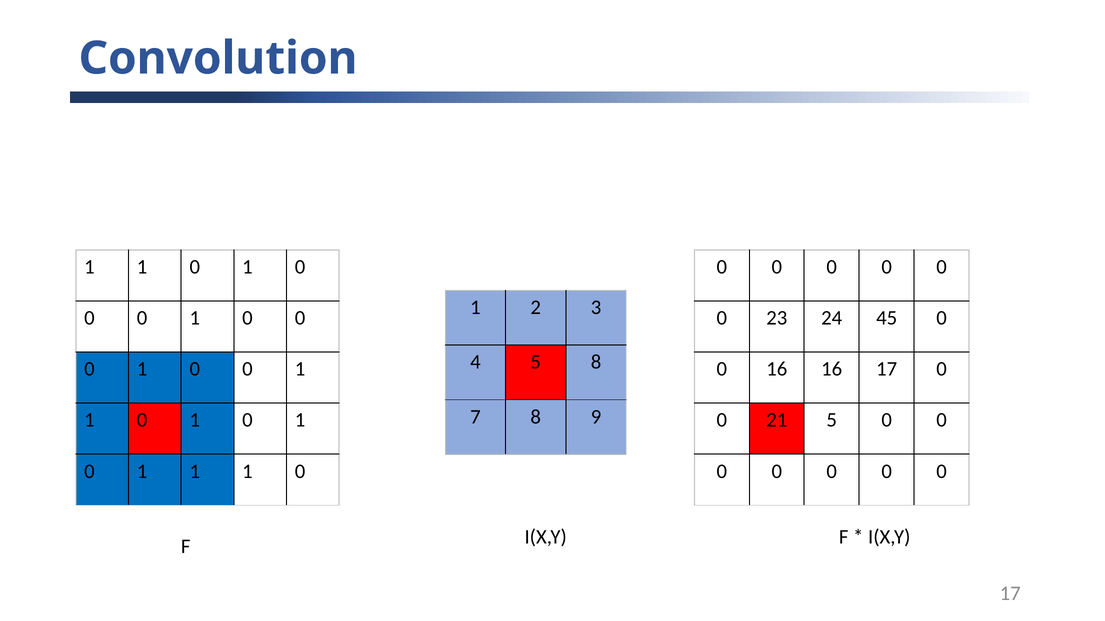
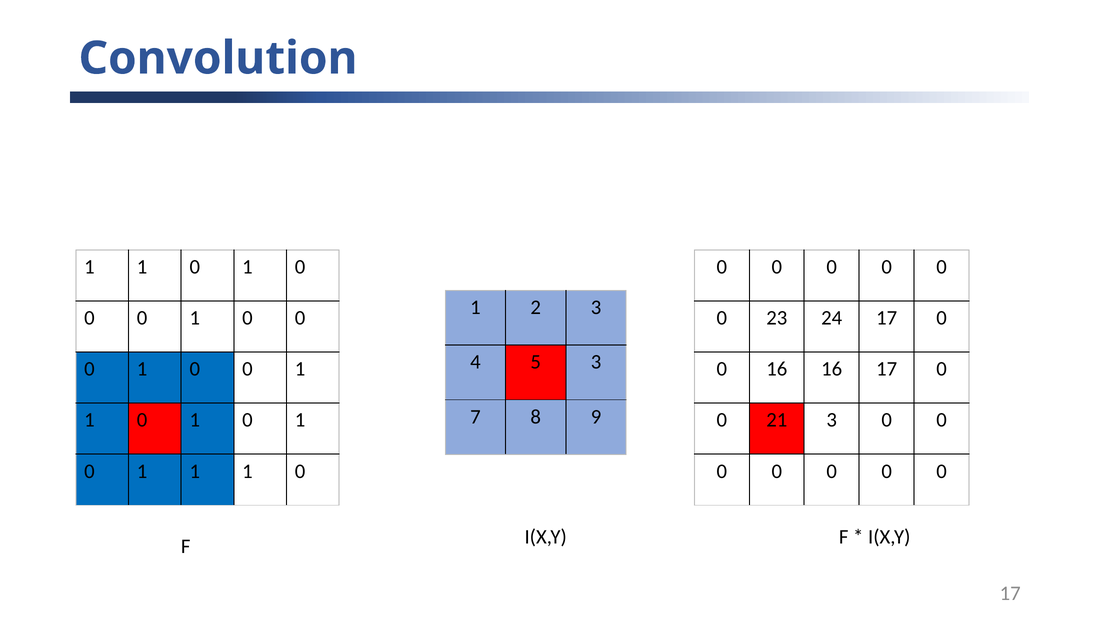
24 45: 45 -> 17 (887, 318)
5 8: 8 -> 3 (596, 362)
21 5: 5 -> 3 (832, 420)
